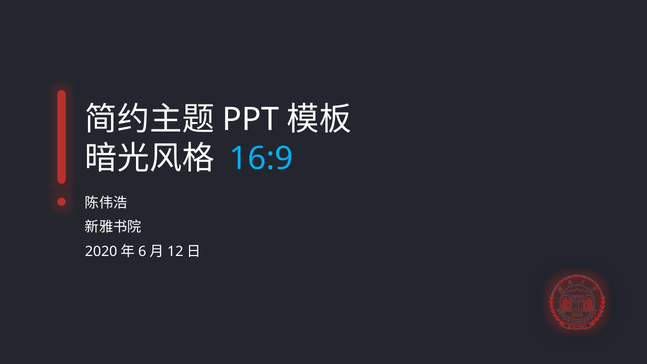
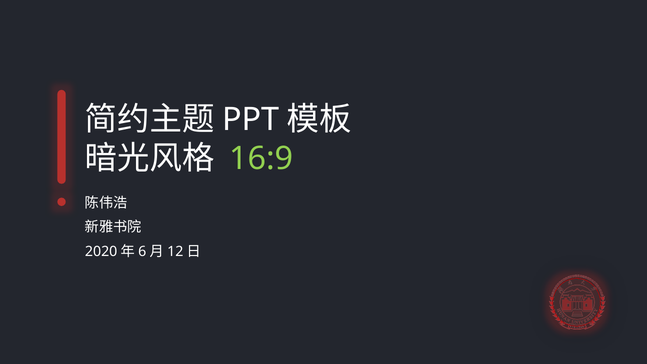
16:9 colour: light blue -> light green (261, 158)
